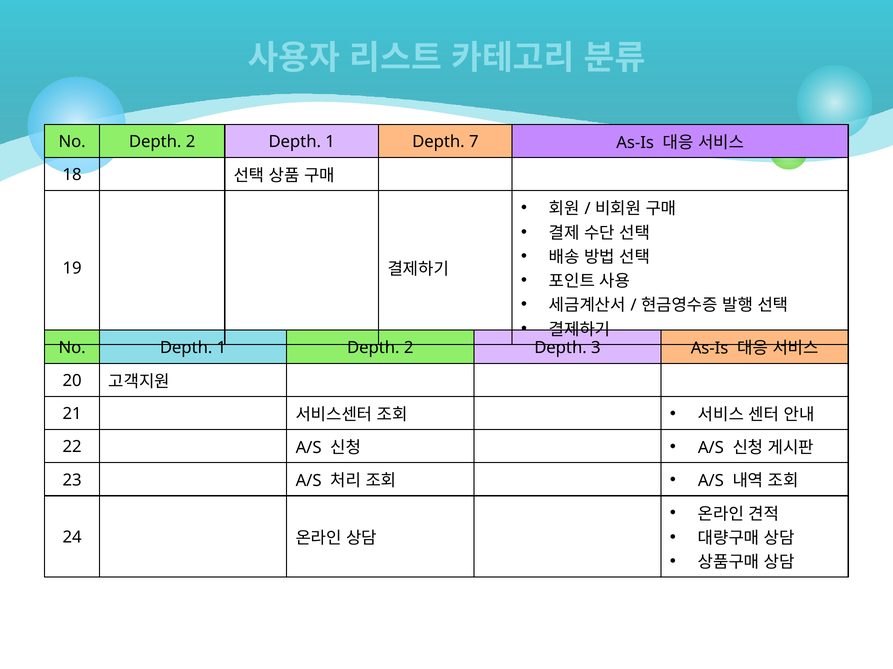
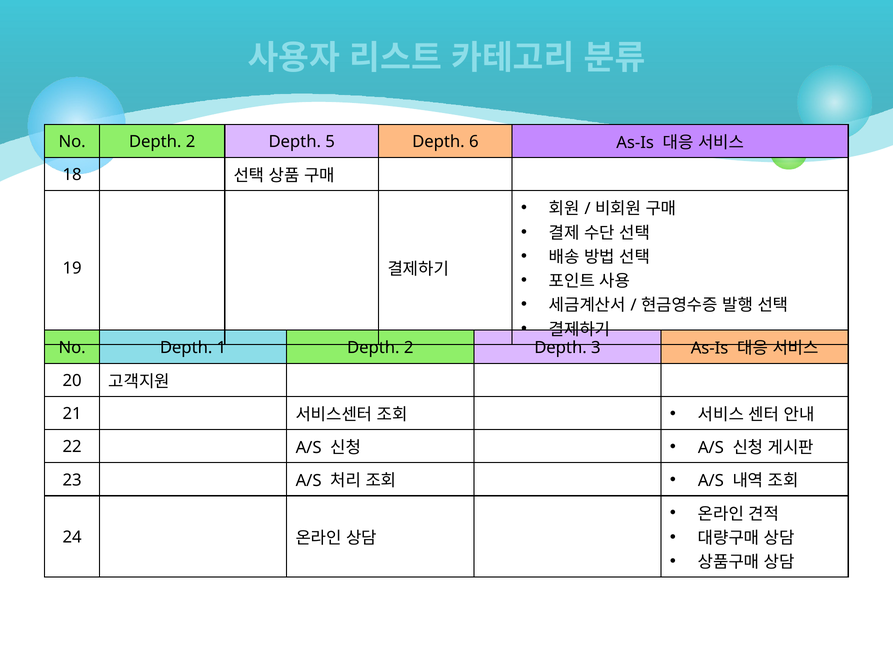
2 Depth 1: 1 -> 5 (330, 142)
7: 7 -> 6 (474, 142)
